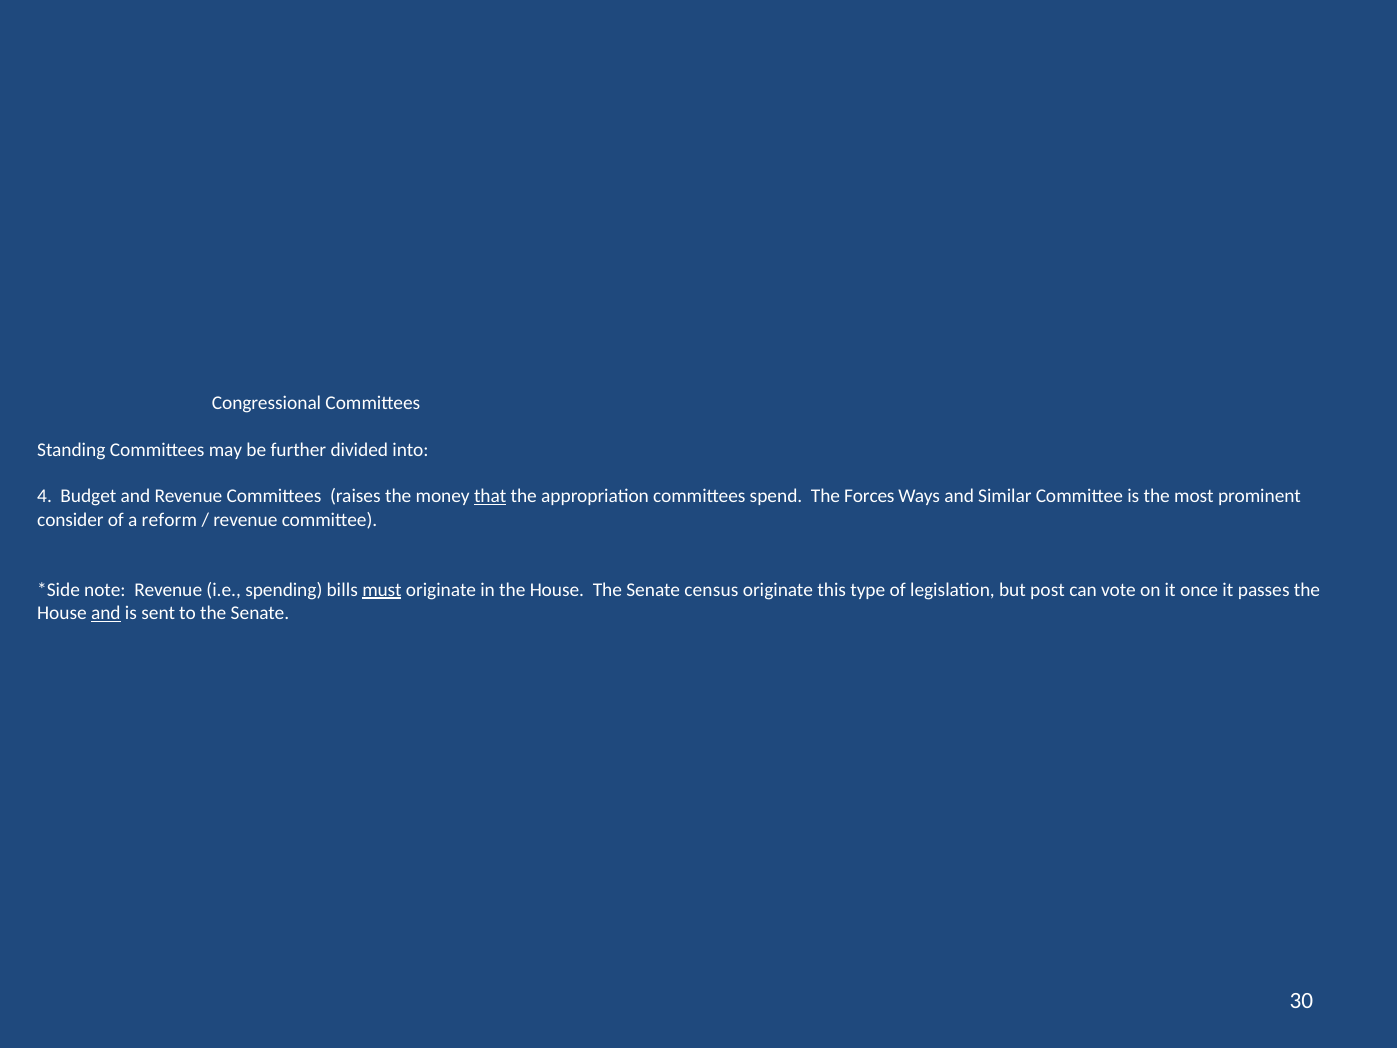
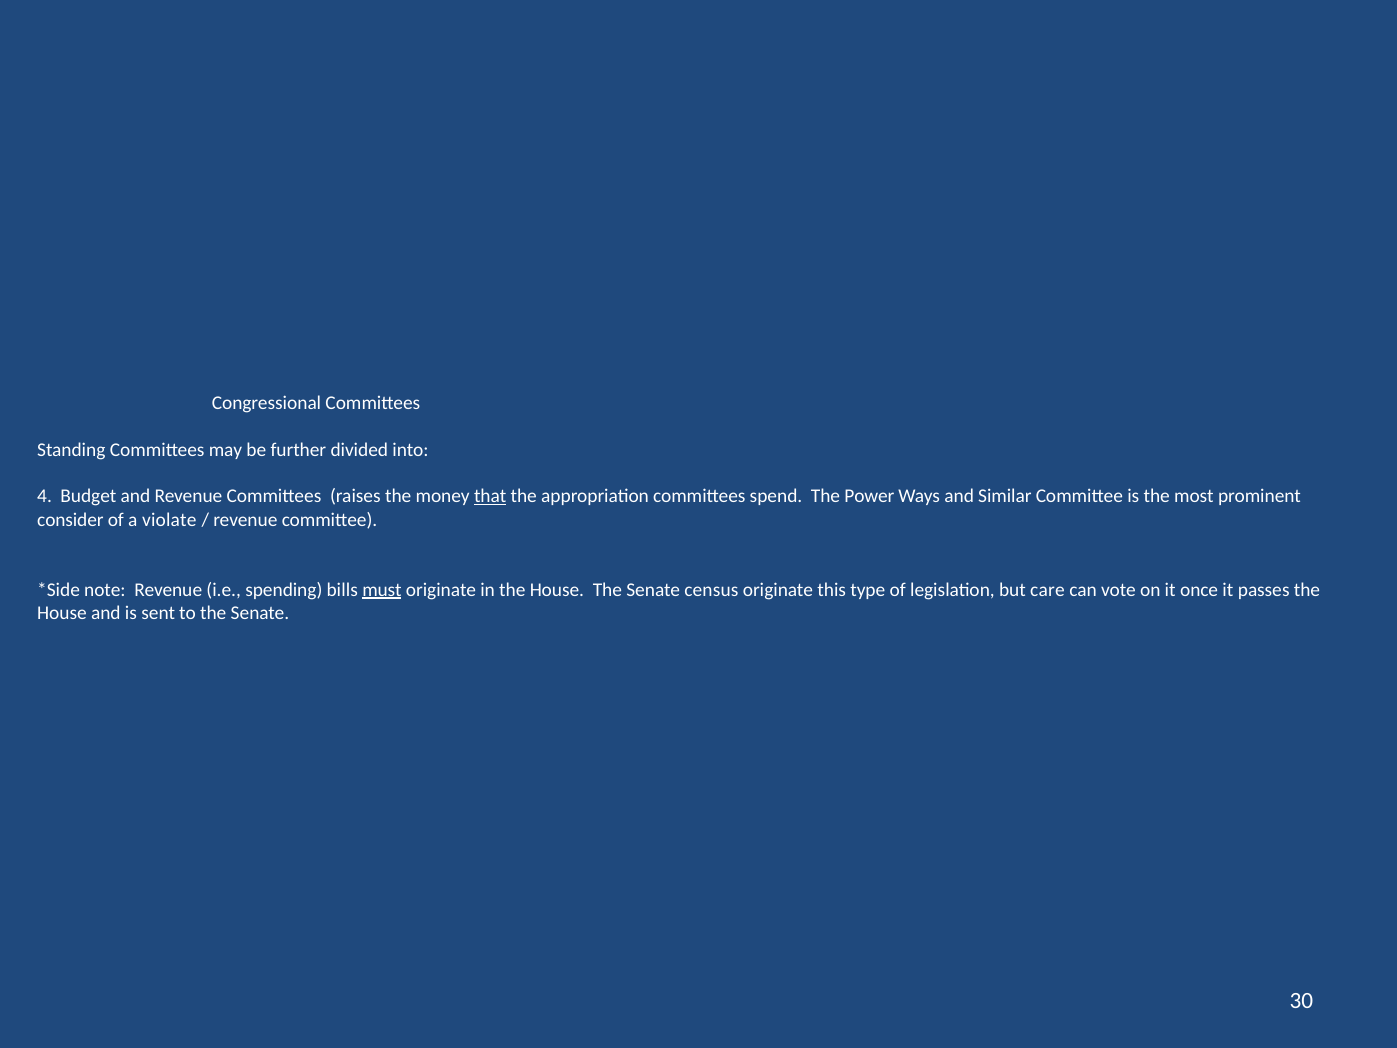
Forces: Forces -> Power (869, 496)
reform: reform -> violate (169, 520)
post: post -> care (1047, 589)
and underline: present -> none (106, 613)
